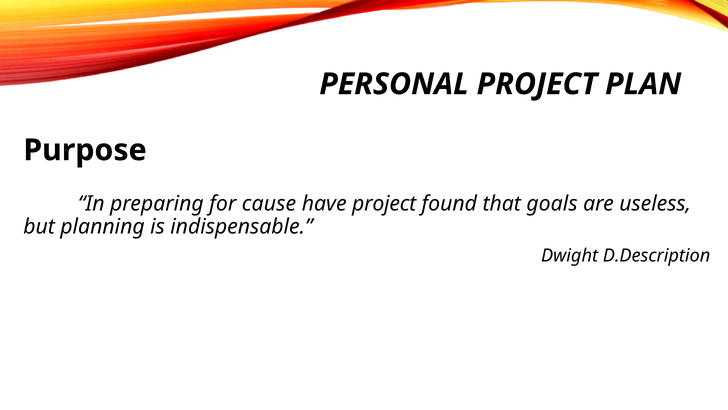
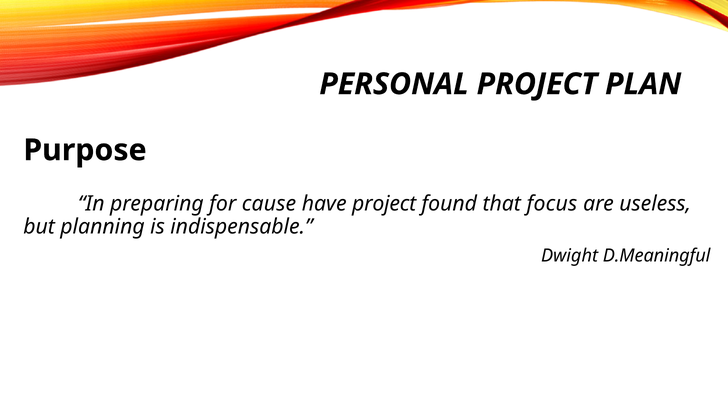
goals: goals -> focus (552, 203)
D.Description: D.Description -> D.Meaningful (657, 255)
